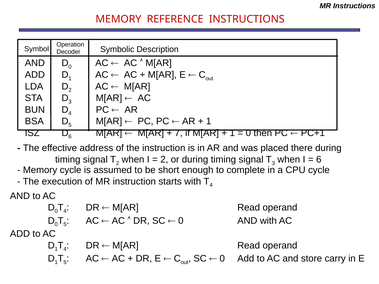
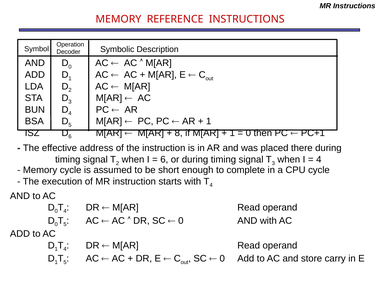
7: 7 -> 8 (179, 133)
2: 2 -> 6 (164, 160)
6: 6 -> 4 (319, 160)
